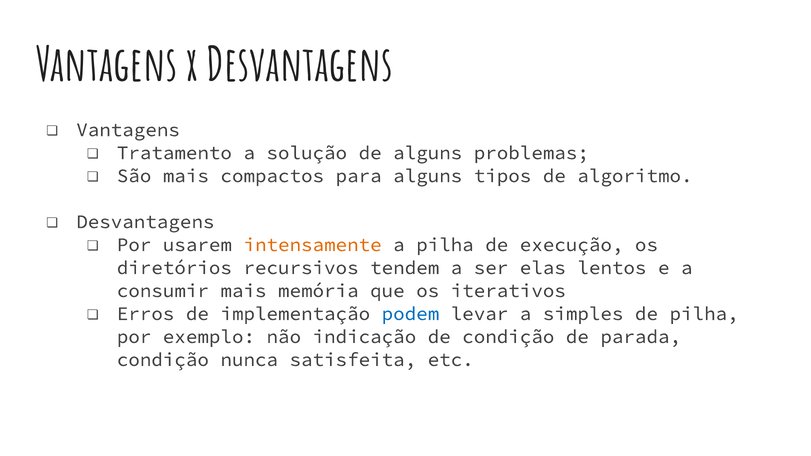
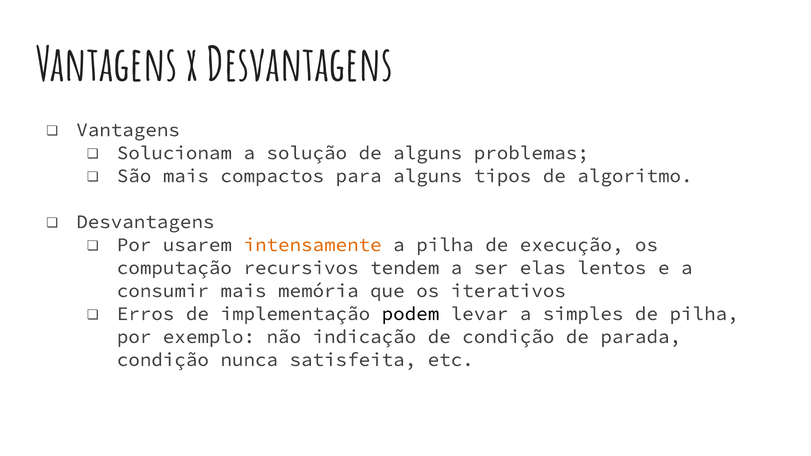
Tratamento: Tratamento -> Solucionam (174, 153)
diretórios: diretórios -> computação (174, 268)
podem colour: blue -> black (410, 314)
